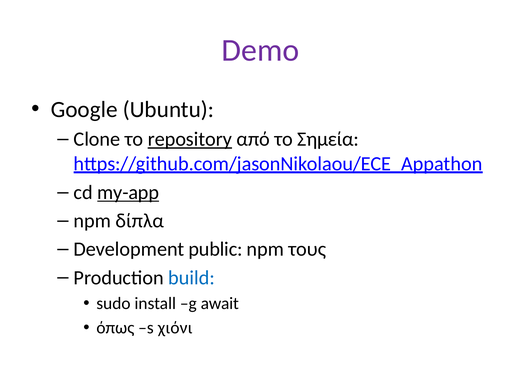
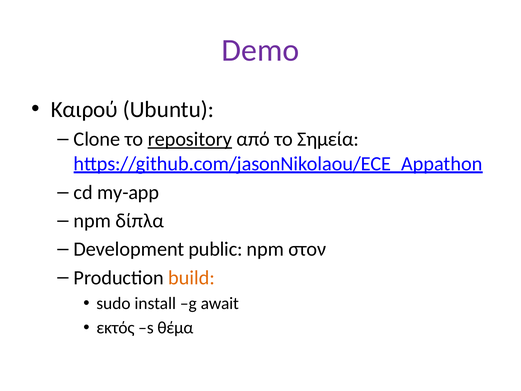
Google: Google -> Καιρού (84, 109)
my-app underline: present -> none (128, 192)
τους: τους -> στον (307, 249)
build colour: blue -> orange (192, 278)
όπως: όπως -> εκτός (115, 328)
χιόνι: χιόνι -> θέμα (175, 328)
